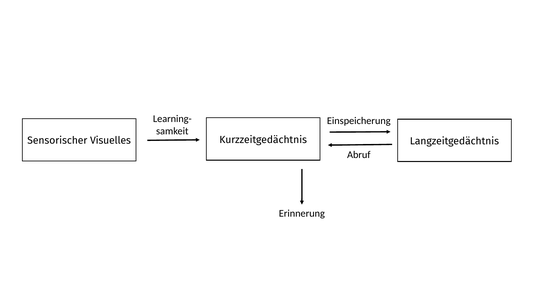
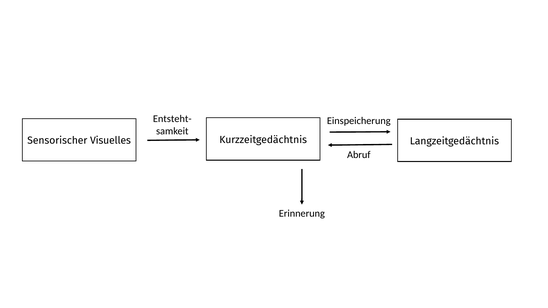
Learning-: Learning- -> Entsteht- (172, 119)
